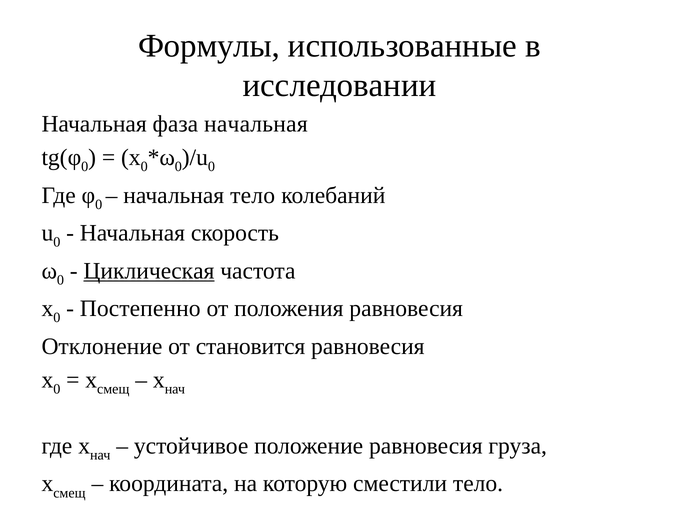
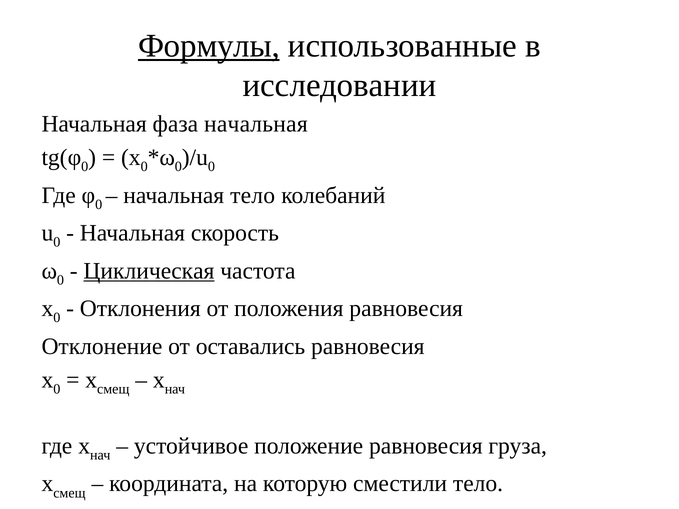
Формулы underline: none -> present (209, 46)
Постепенно: Постепенно -> Отклонения (140, 309)
становится: становится -> оставались (251, 347)
